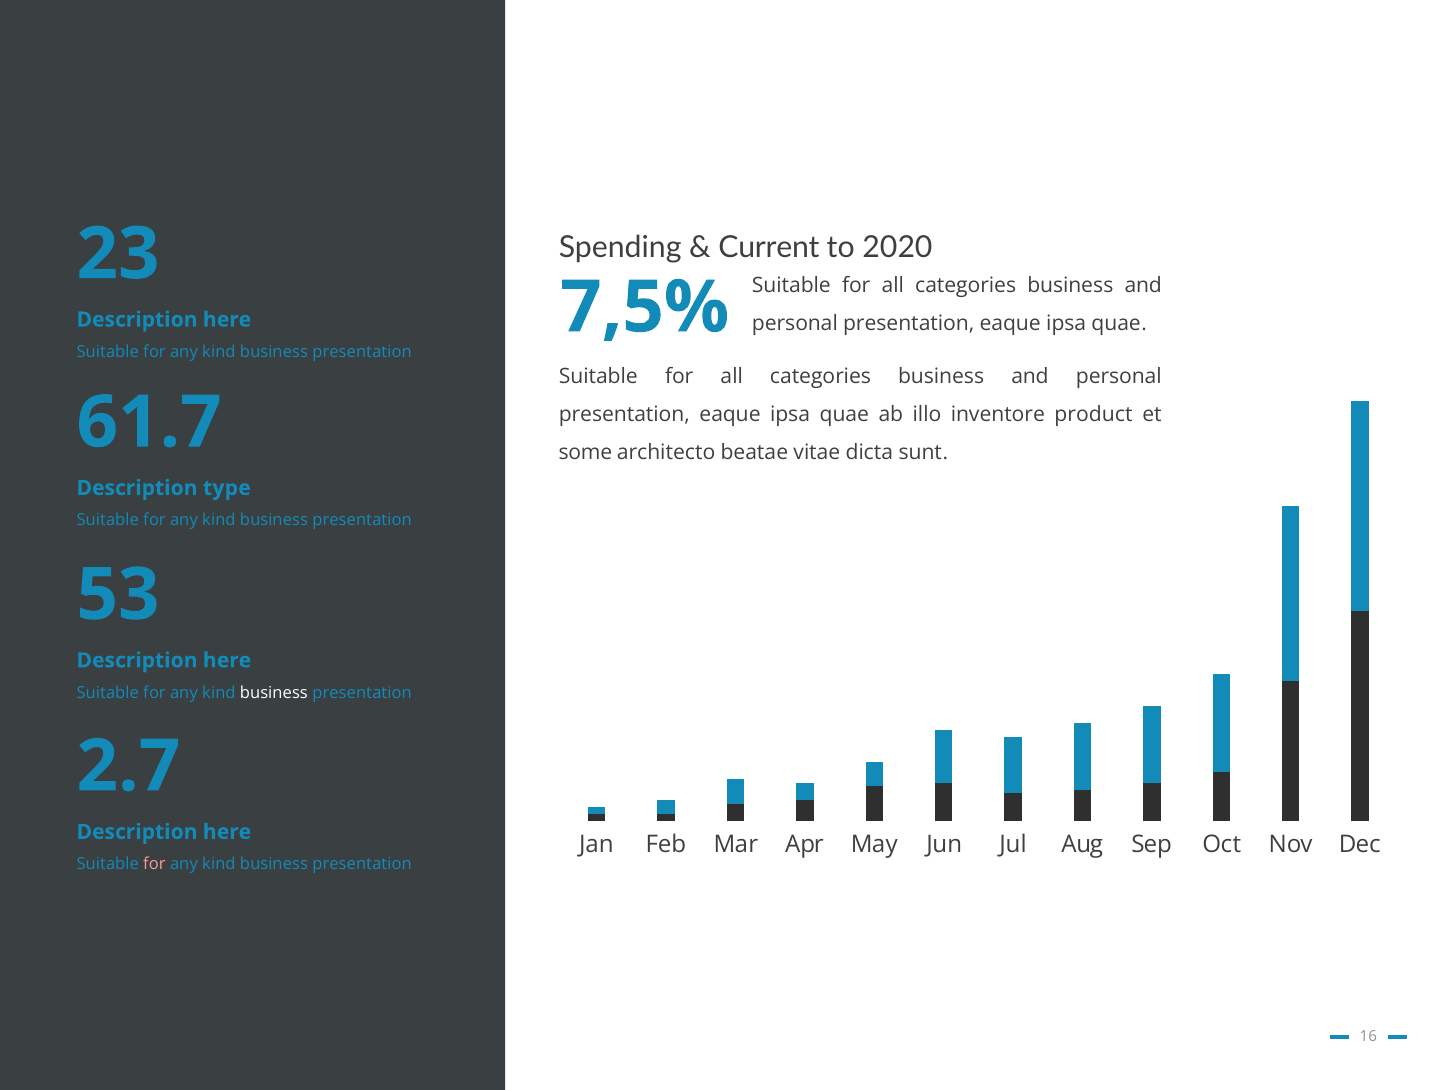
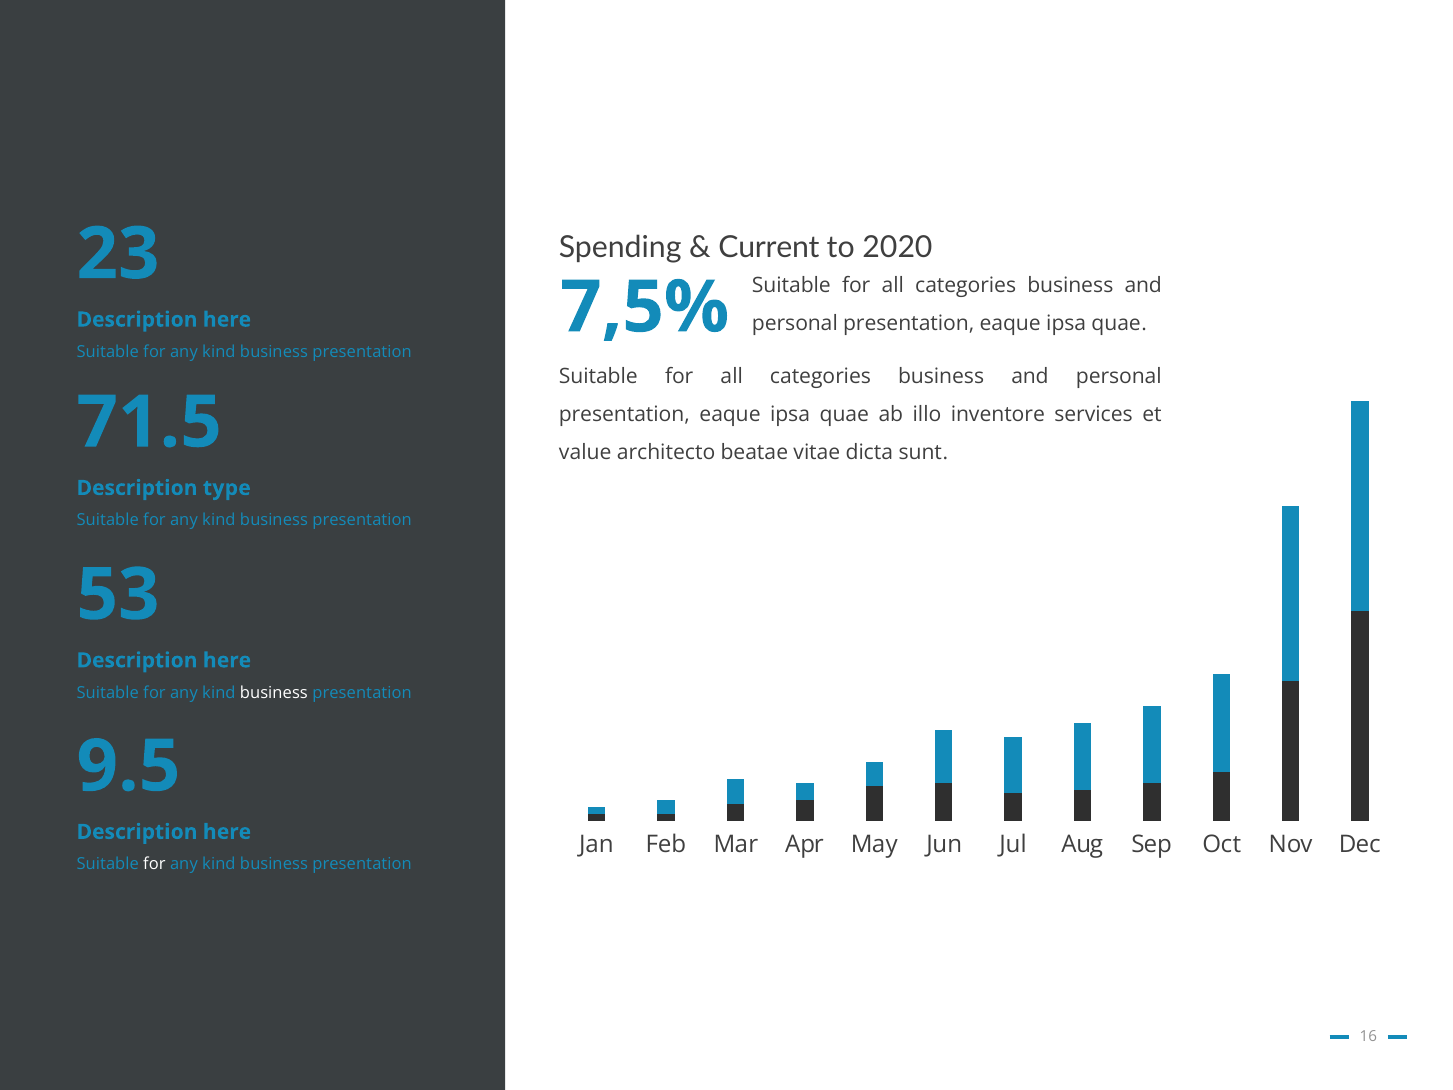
61.7: 61.7 -> 71.5 (149, 423)
product: product -> services (1094, 414)
some: some -> value (585, 452)
2.7: 2.7 -> 9.5 (128, 766)
for colour: pink -> white (154, 864)
